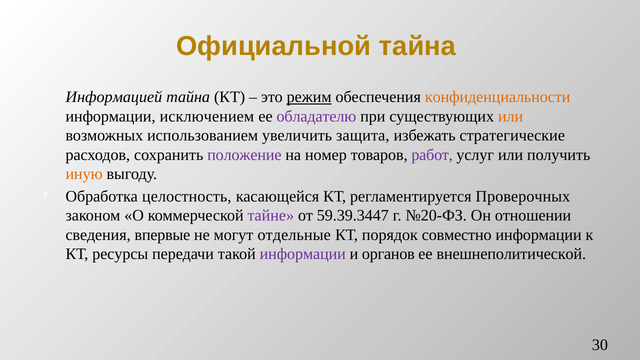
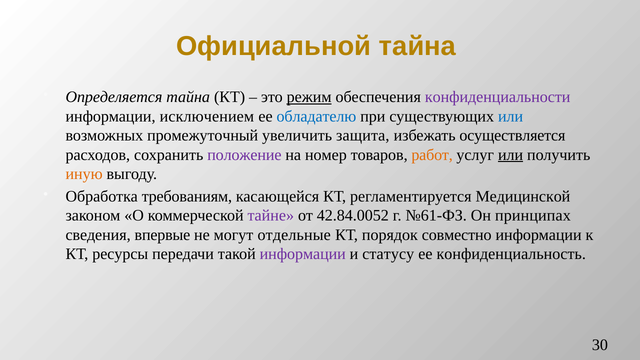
Информацией: Информацией -> Определяется (114, 97)
конфиденциальности colour: orange -> purple (498, 97)
обладателю colour: purple -> blue (316, 116)
или colour: orange -> blue (511, 116)
использованием: использованием -> промежуточный (203, 136)
стратегические: стратегические -> осуществляется (512, 136)
работ colour: purple -> orange (432, 155)
или underline: none -> present (511, 155)
целостность: целостность -> требованиям (187, 196)
Проверочных: Проверочных -> Медицинской (523, 196)
59.39.3447: 59.39.3447 -> 42.84.0052 (353, 216)
№20-ФЗ: №20-ФЗ -> №61-ФЗ (436, 216)
отношении: отношении -> принципах (533, 216)
органов: органов -> статусу (388, 254)
внешнеполитической: внешнеполитической -> конфиденциальность (511, 254)
